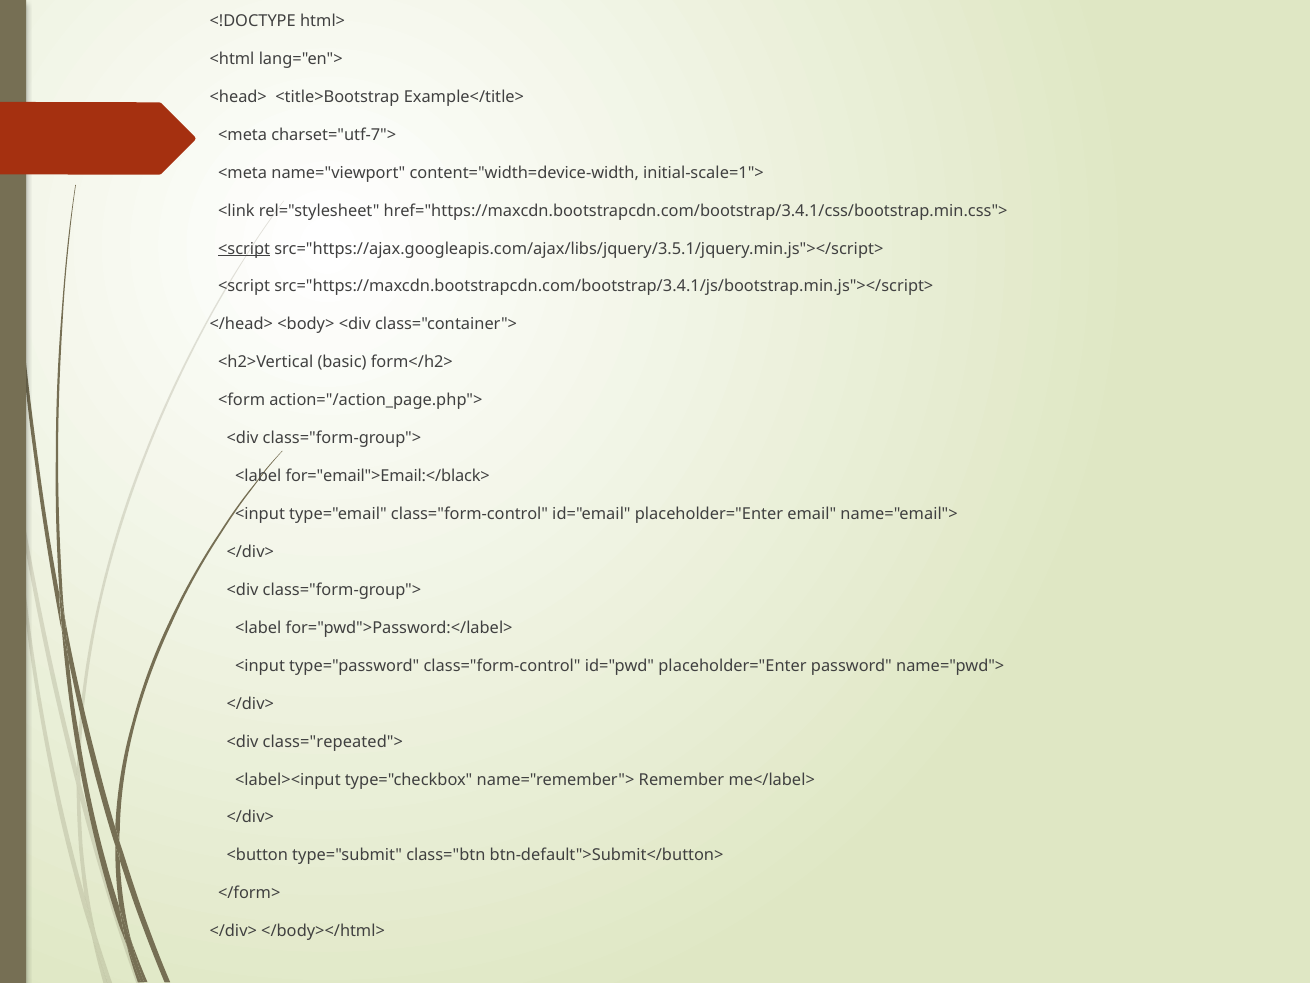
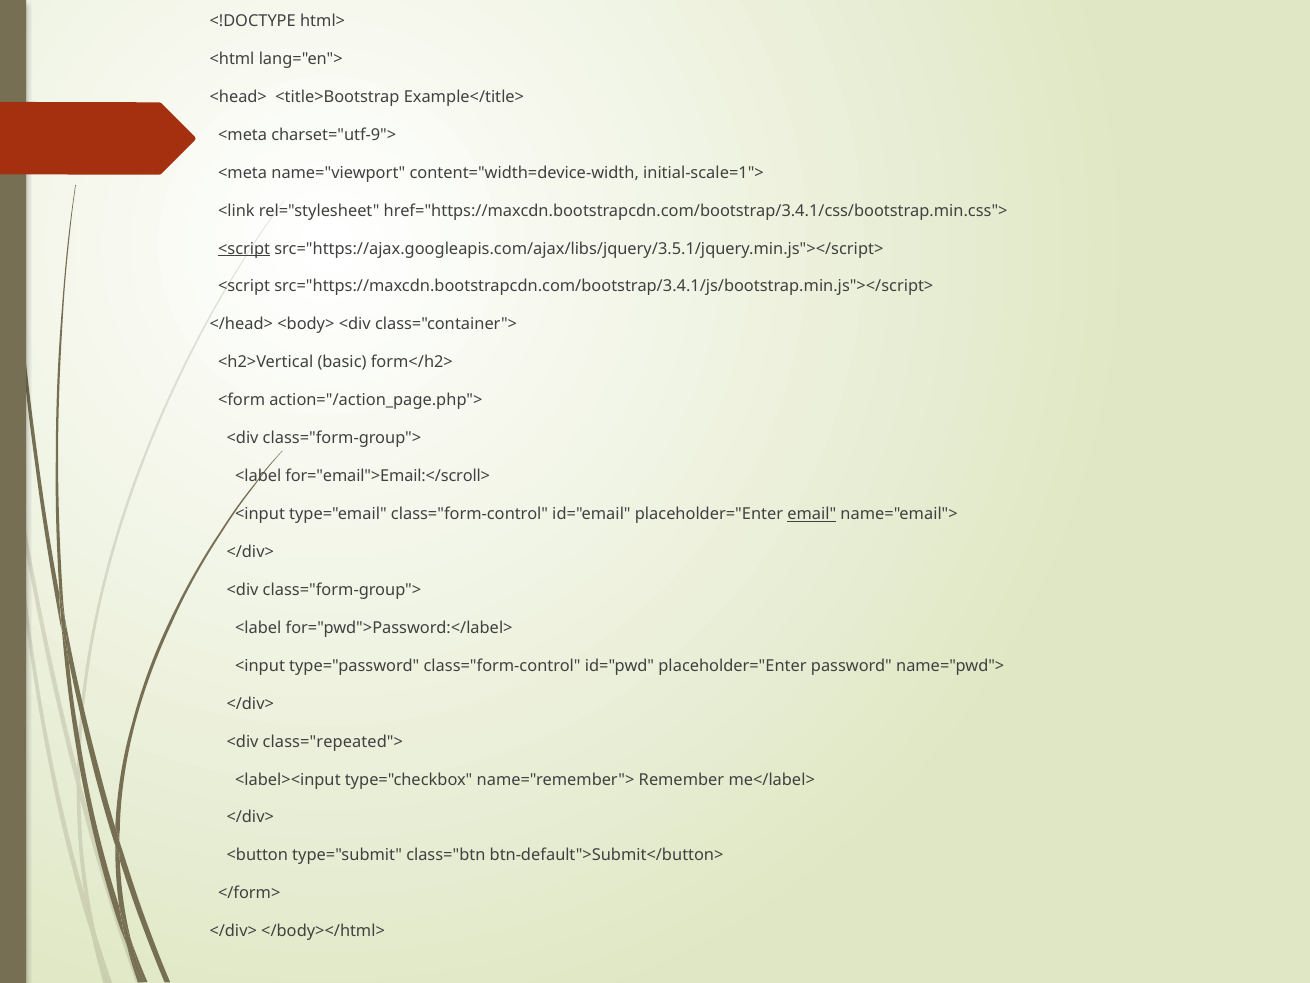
charset="utf-7">: charset="utf-7"> -> charset="utf-9"> (334, 135)
for="email">Email:</black>: for="email">Email:</black> -> for="email">Email:</scroll> (388, 476)
email underline: none -> present (812, 514)
